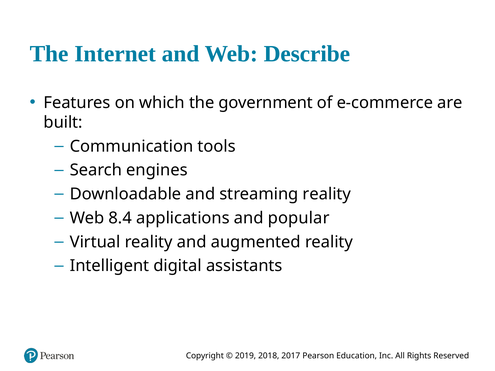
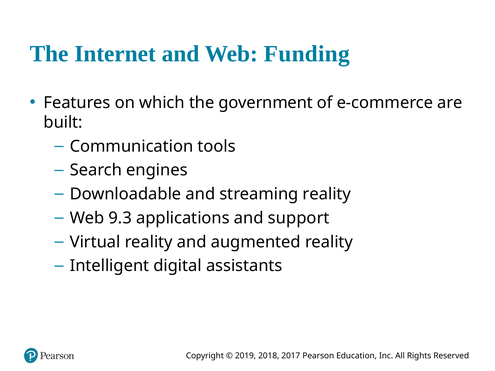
Describe: Describe -> Funding (307, 54)
8.4: 8.4 -> 9.3 (120, 218)
popular: popular -> support (299, 218)
